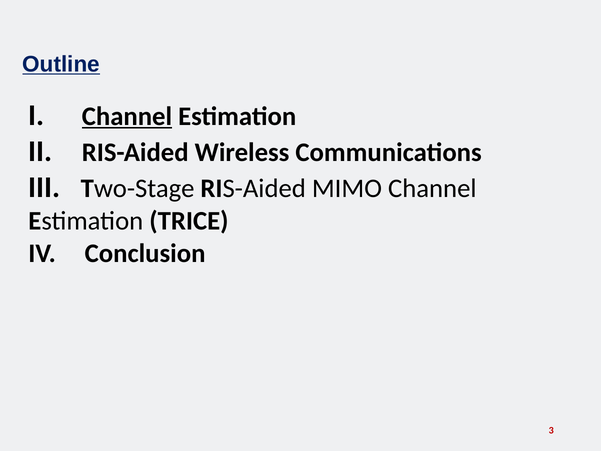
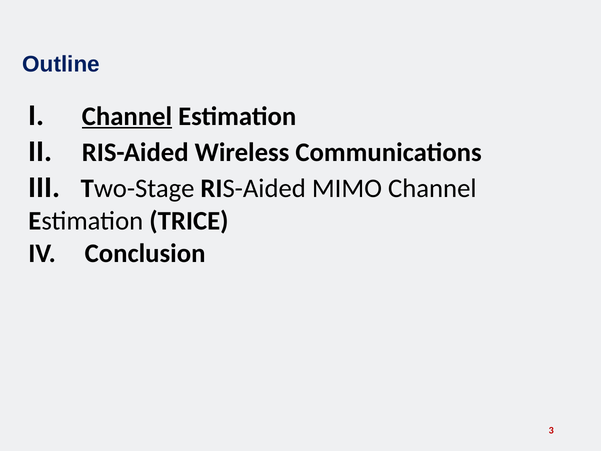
Outline underline: present -> none (61, 64)
